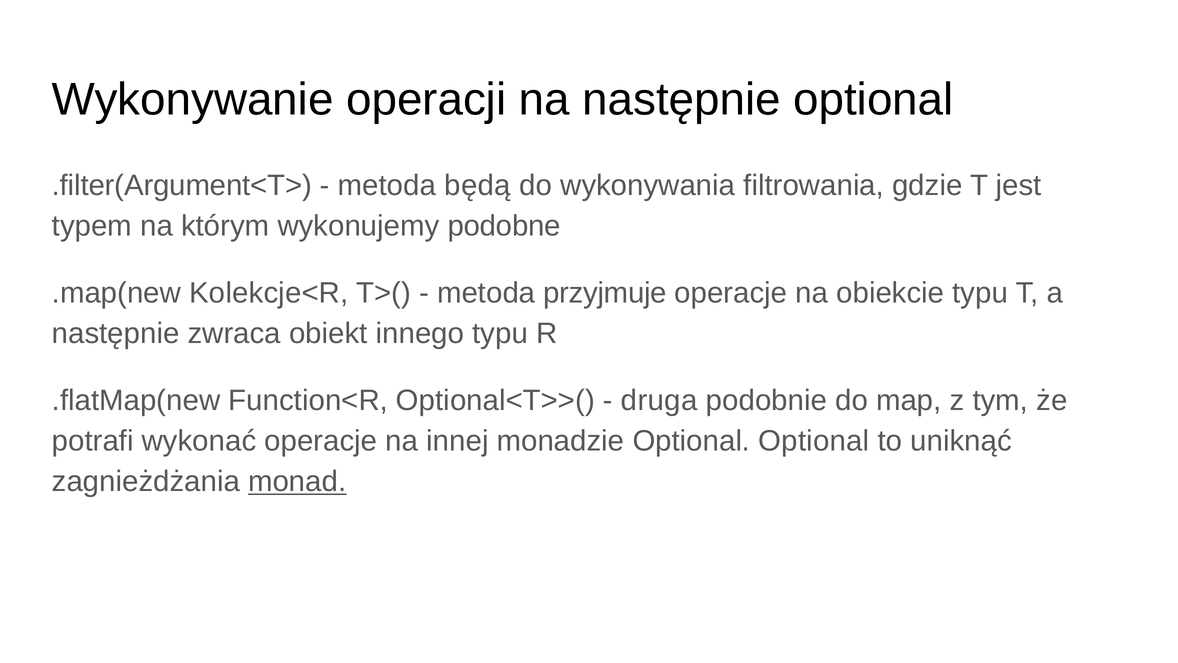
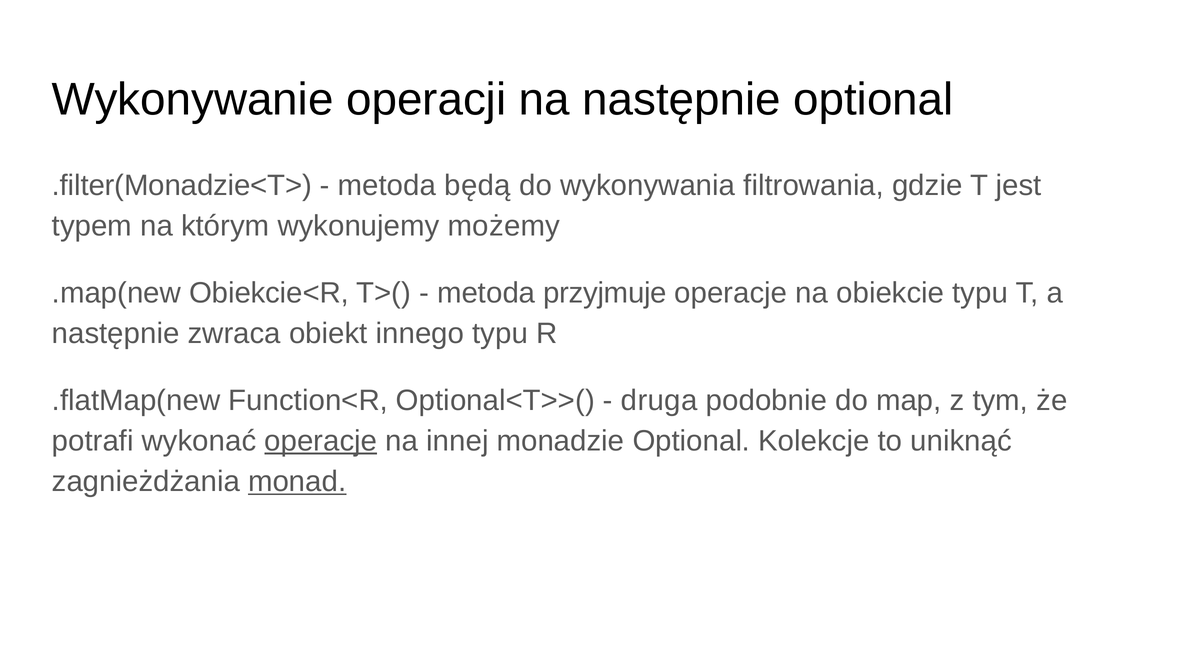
.filter(Argument<T>: .filter(Argument<T> -> .filter(Monadzie<T> (182, 185)
podobne: podobne -> możemy (504, 226)
Kolekcje<R: Kolekcje<R -> Obiekcie<R (269, 293)
operacje underline: none -> present (321, 441)
Optional Optional: Optional -> Kolekcje (814, 441)
